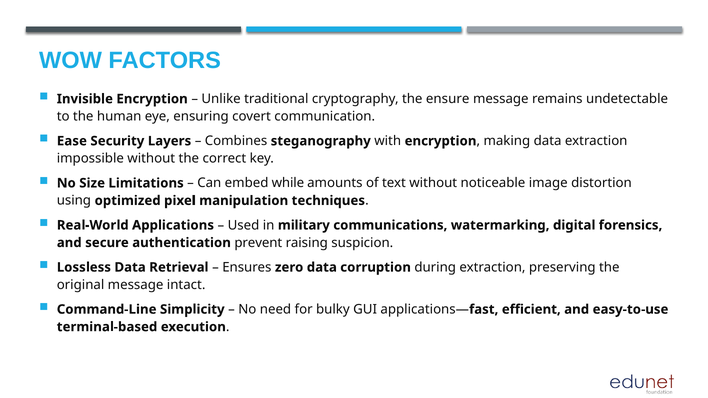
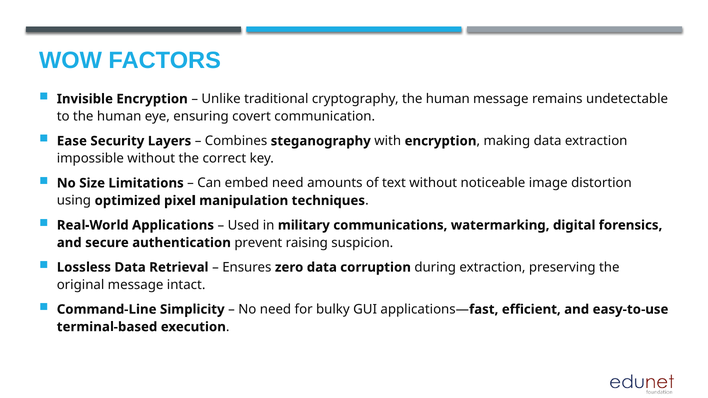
cryptography the ensure: ensure -> human (448, 99)
embed while: while -> need (288, 183)
